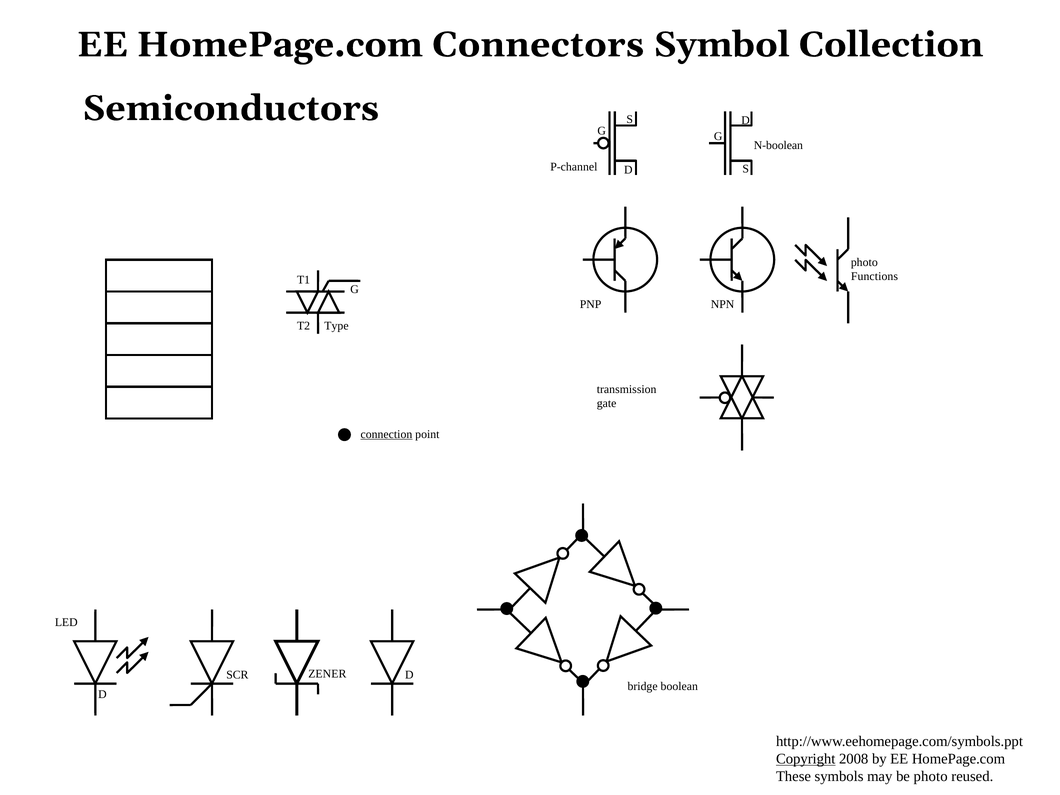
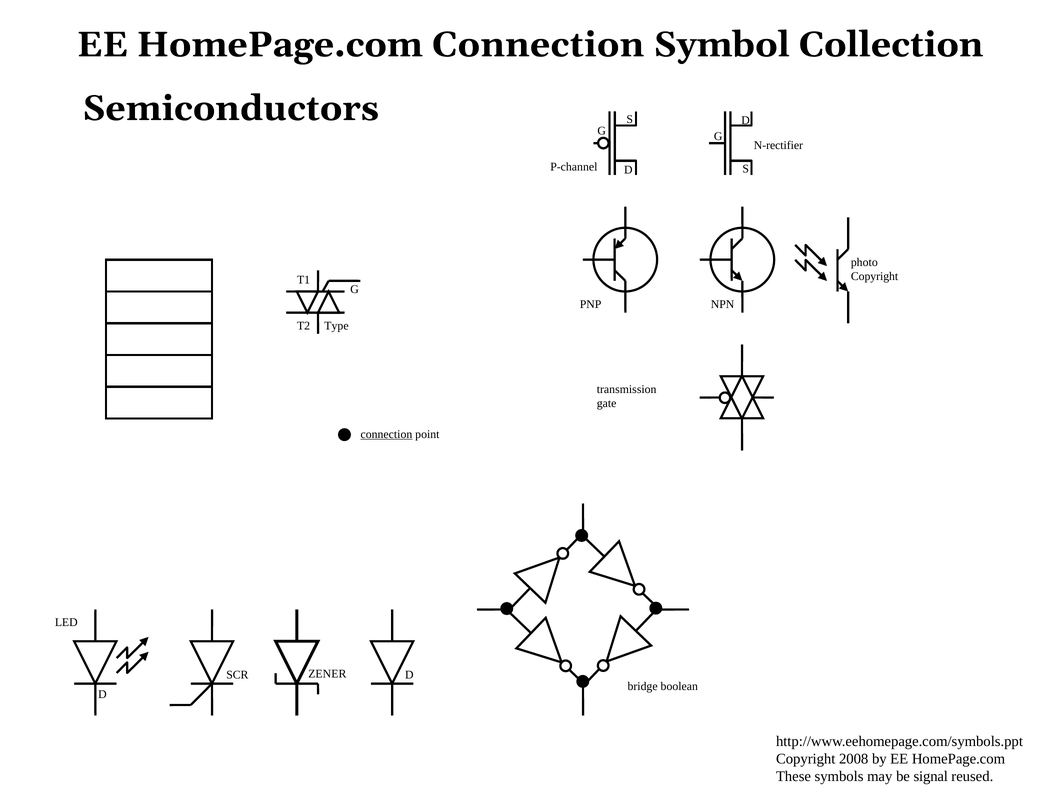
HomePage.com Connectors: Connectors -> Connection (538, 45)
N-boolean: N-boolean -> N-rectifier (778, 146)
Functions: Functions -> Copyright (875, 276)
Copyright underline: present -> none (806, 759)
be photo: photo -> signal (931, 777)
